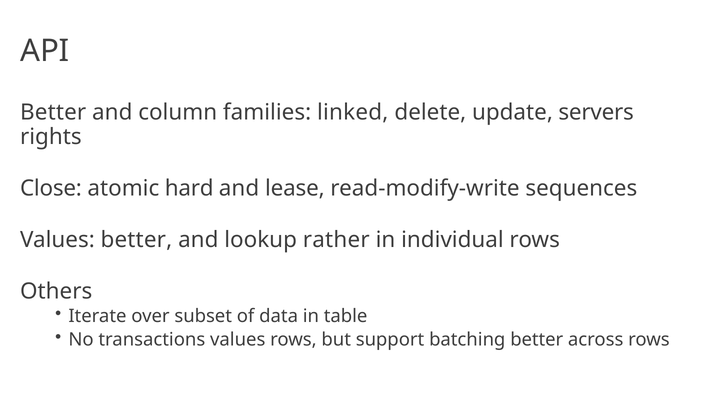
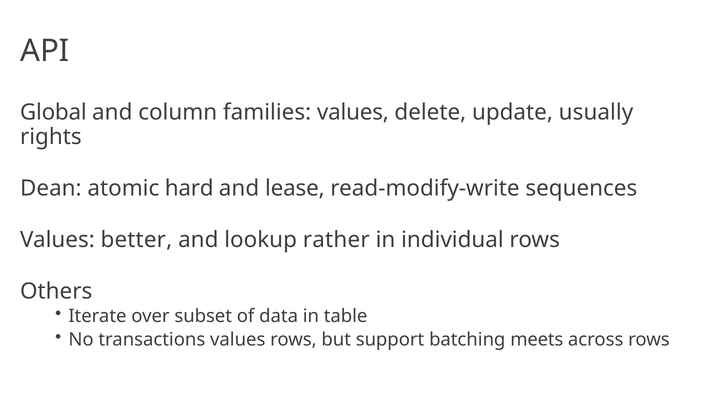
Better: Better -> Global (53, 113)
families linked: linked -> values (353, 113)
servers: servers -> usually (596, 113)
Close: Close -> Dean (51, 188)
batching better: better -> meets (537, 340)
